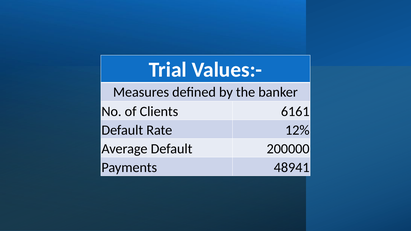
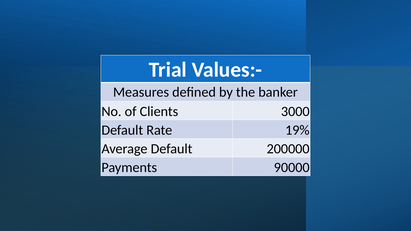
6161: 6161 -> 3000 (295, 111)
12%: 12% -> 19% (297, 130)
48941: 48941 -> 90000 (292, 168)
